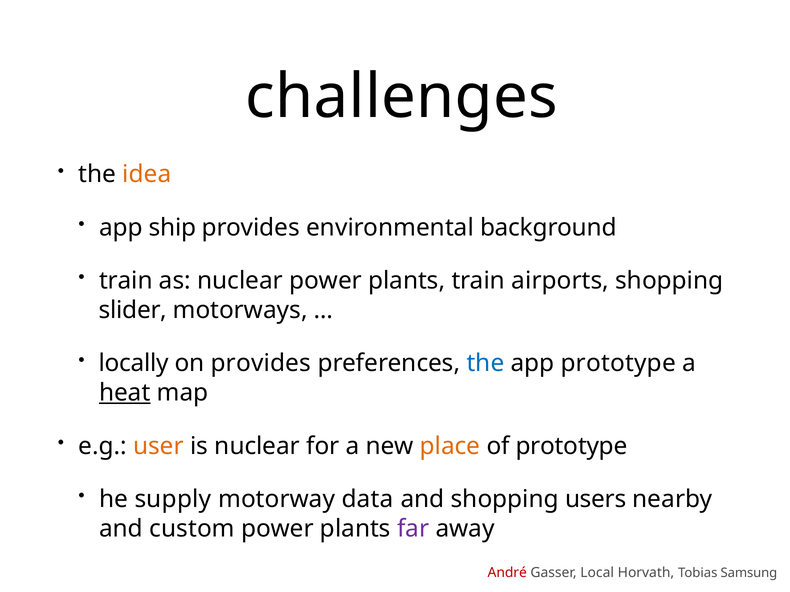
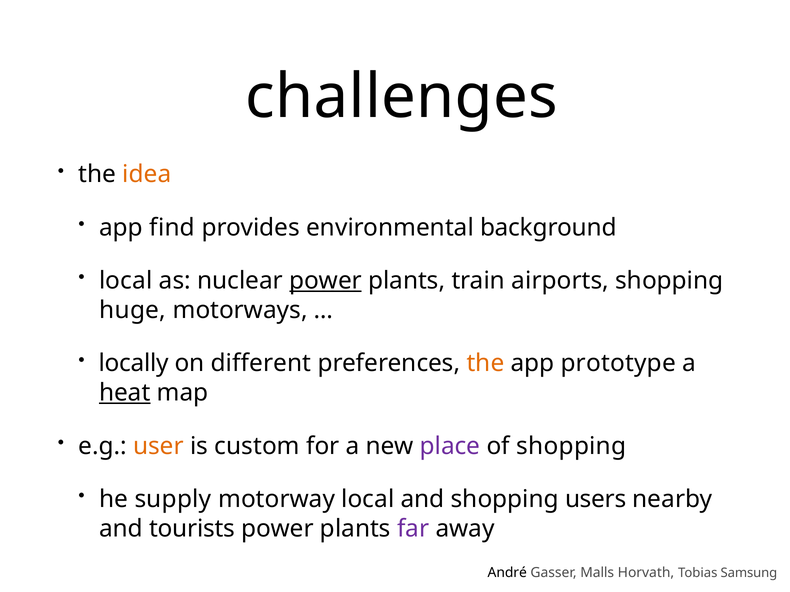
ship: ship -> find (172, 228)
train: train -> local (126, 281)
power underline: none -> present (326, 281)
slider: slider -> huge (133, 310)
on provides: provides -> different (261, 364)
the colour: blue -> orange (485, 364)
is nuclear: nuclear -> custom (257, 446)
place colour: orange -> purple (450, 446)
of prototype: prototype -> shopping (571, 446)
motorway data: data -> local (368, 500)
custom: custom -> tourists (192, 529)
André colour: red -> black (507, 573)
Local: Local -> Malls (597, 573)
